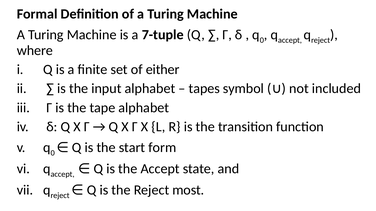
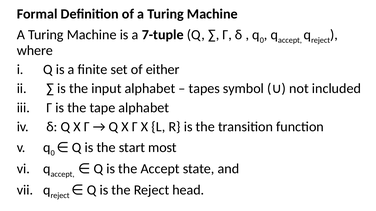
form: form -> most (162, 148)
most: most -> head (188, 190)
